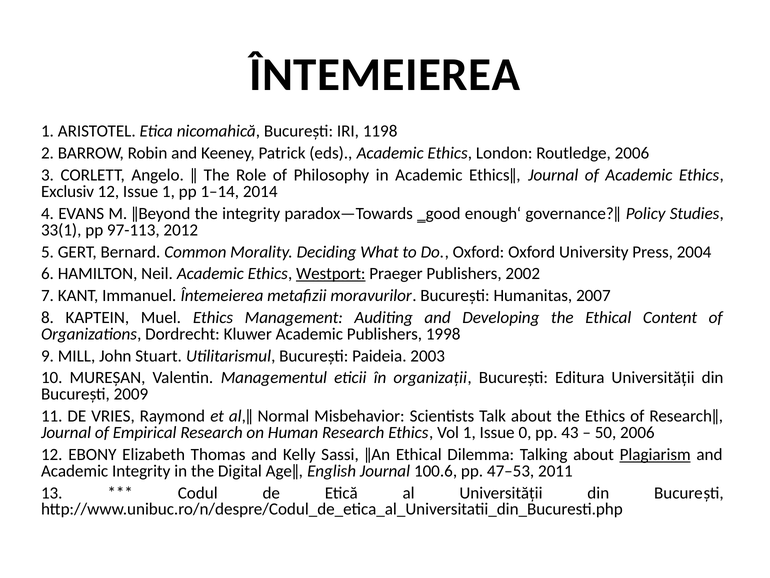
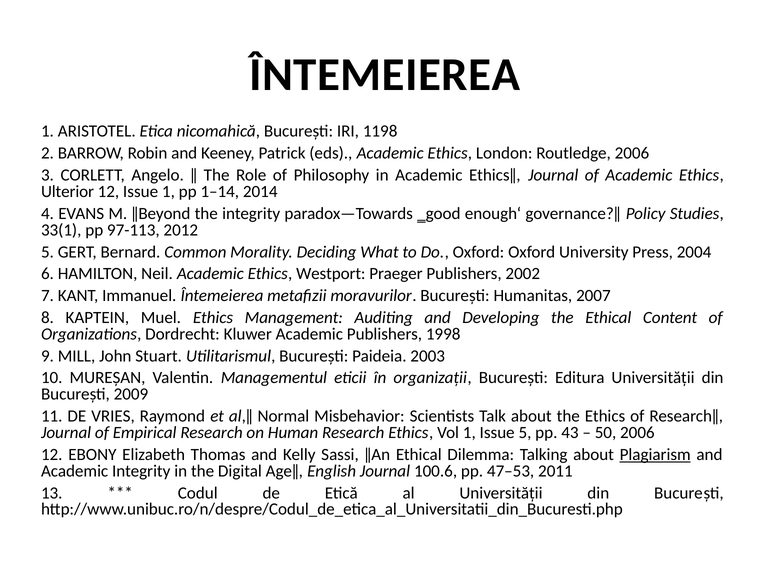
Exclusiv: Exclusiv -> Ulterior (67, 191)
Westport underline: present -> none (331, 274)
Issue 0: 0 -> 5 (525, 432)
